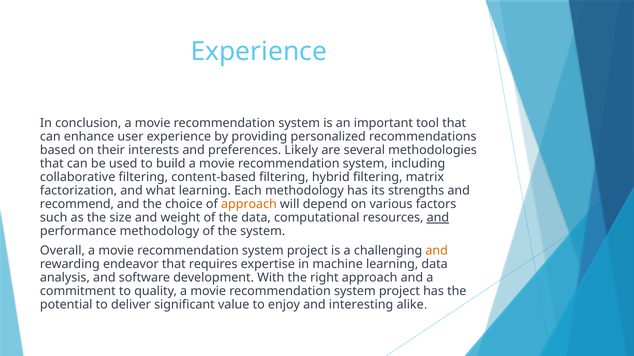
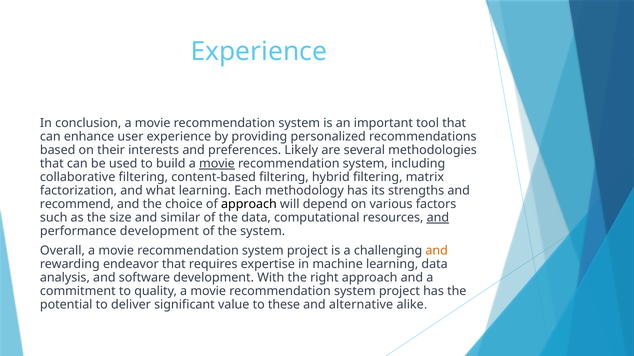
movie underline: none -> present (217, 164)
approach colour: orange -> black (249, 204)
weight: weight -> similar (180, 218)
performance methodology: methodology -> development (159, 232)
enjoy: enjoy -> these (284, 305)
interesting: interesting -> alternative (361, 305)
